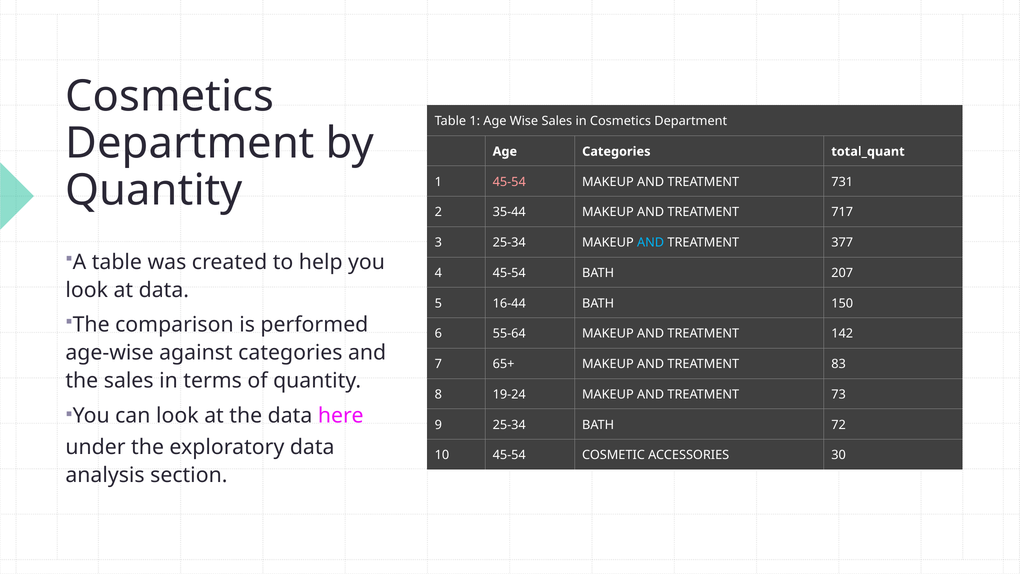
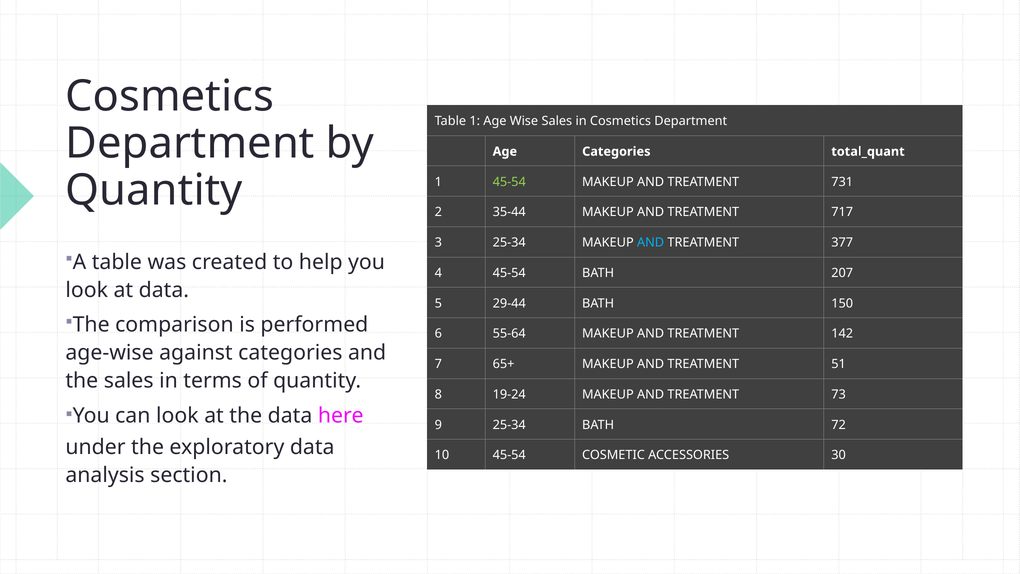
45-54 colour: pink -> light green (509, 182)
16-44: 16-44 -> 29-44 (509, 303)
83: 83 -> 51 (839, 364)
